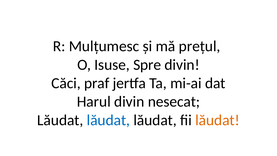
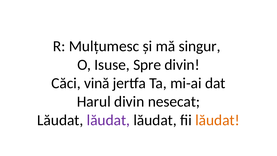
prețul: prețul -> singur (200, 46)
praf: praf -> vină (97, 83)
lăudat colour: blue -> purple (108, 120)
